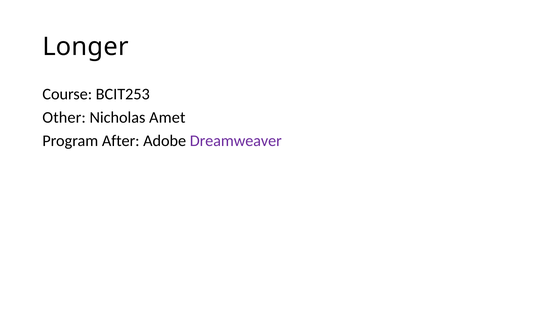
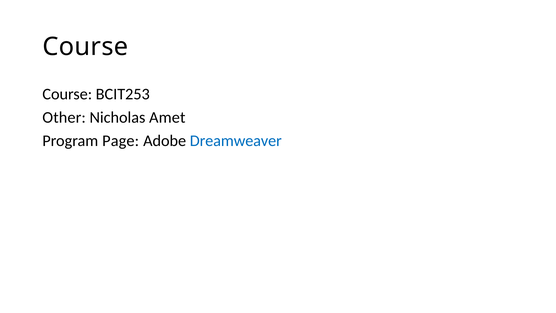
Longer: Longer -> Course (85, 47)
After: After -> Page (121, 141)
Dreamweaver colour: purple -> blue (236, 141)
